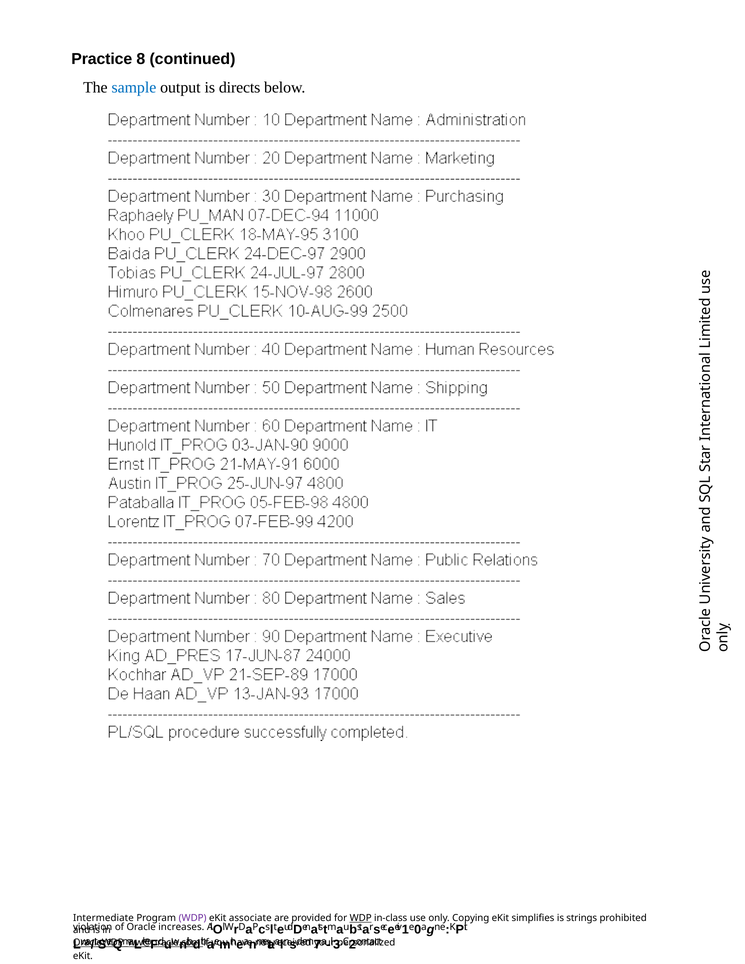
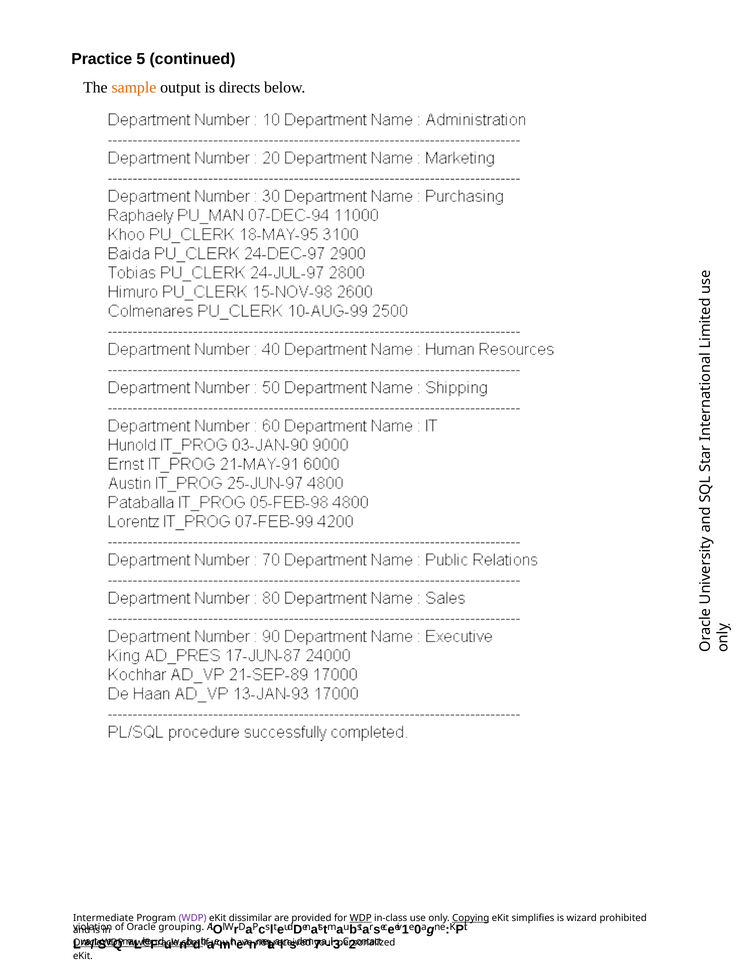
8: 8 -> 5 (141, 59)
sample colour: blue -> orange (134, 87)
associate: associate -> dissimilar (250, 918)
Copying underline: none -> present (471, 918)
strings: strings -> wizard (582, 918)
increases: increases -> grouping (181, 927)
